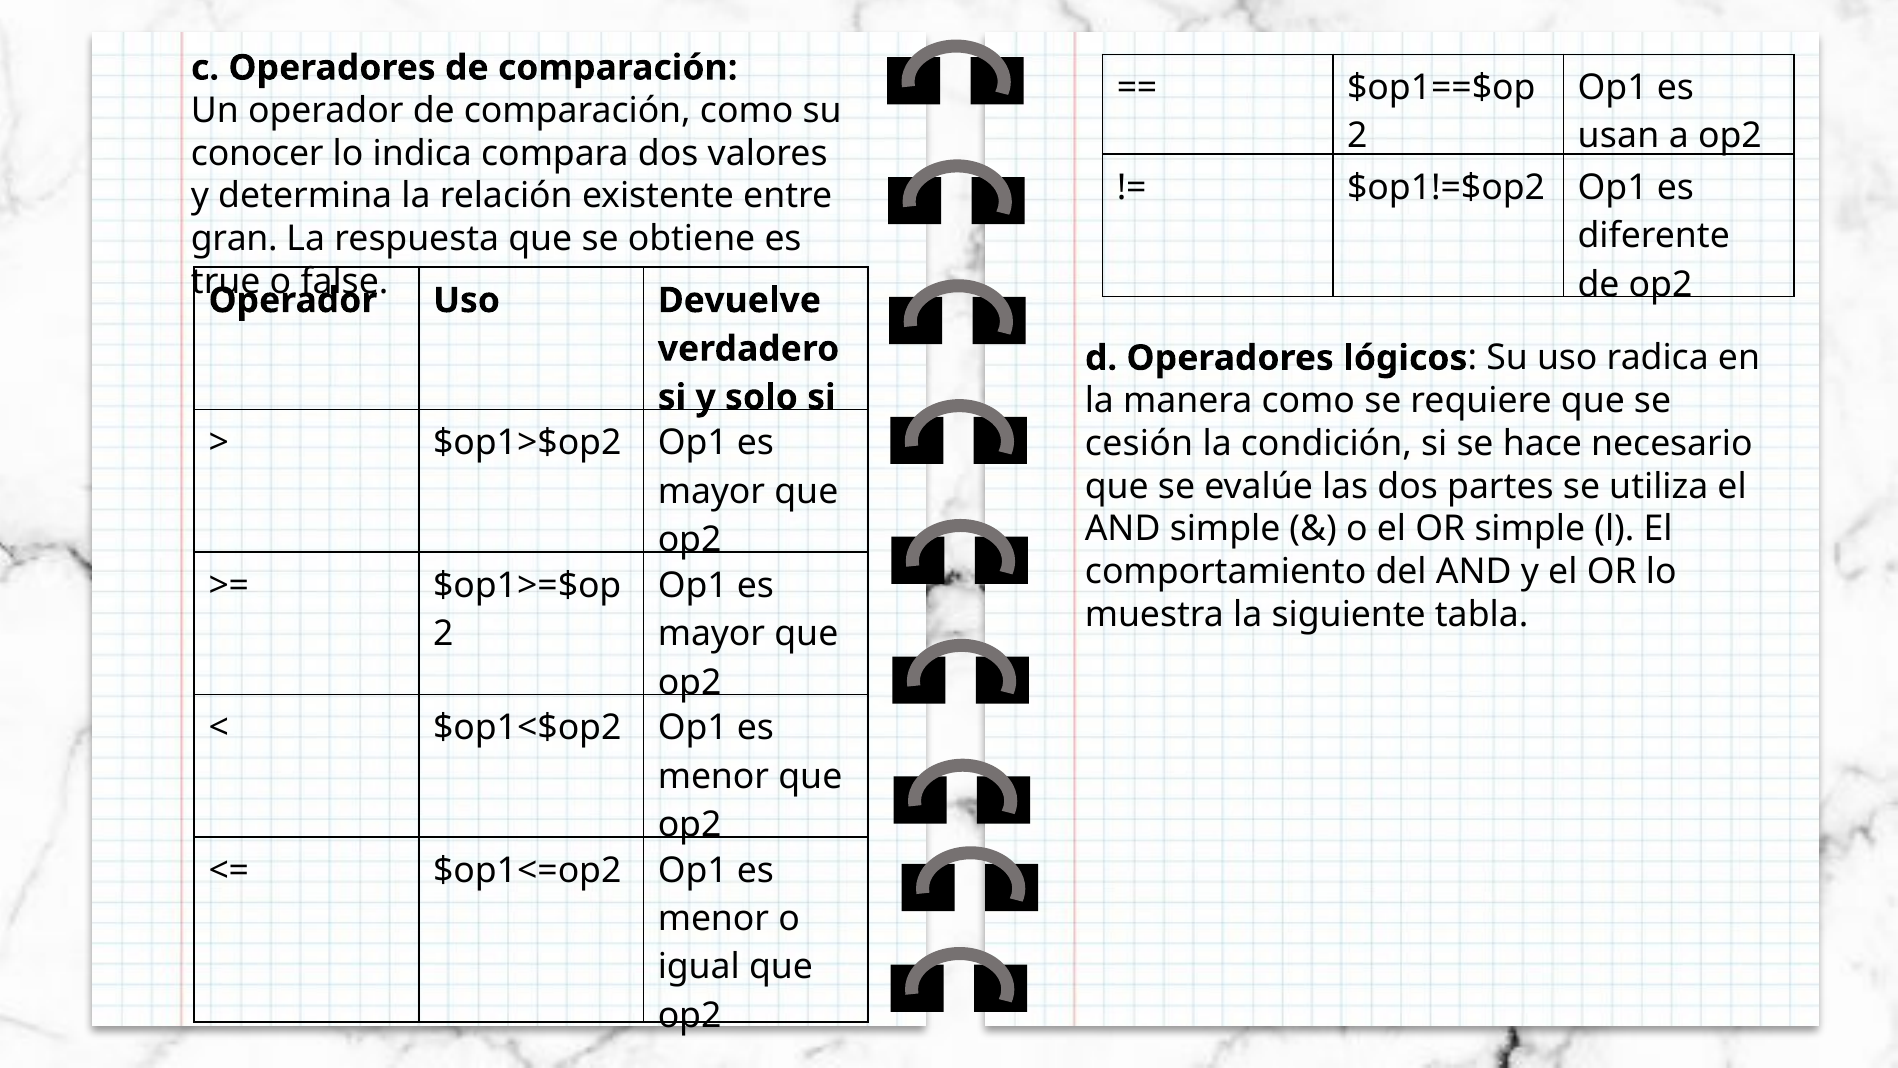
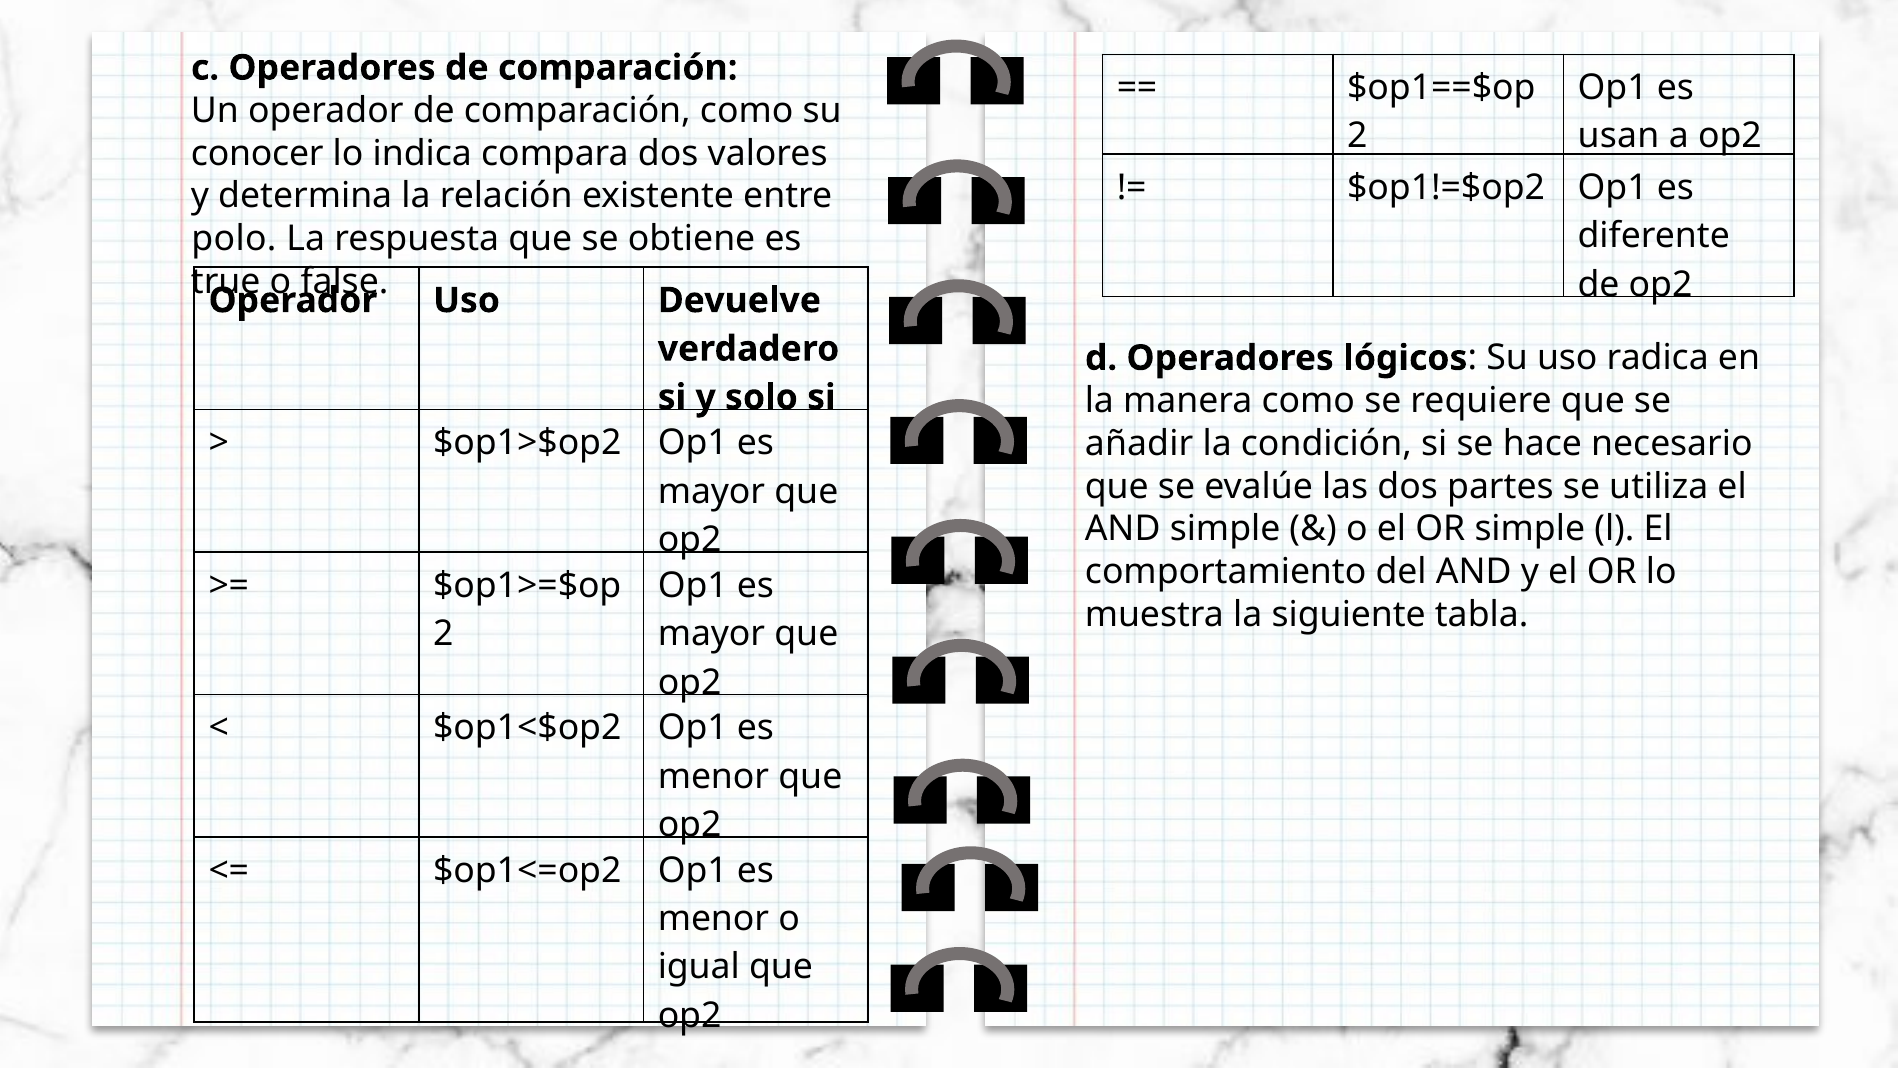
gran: gran -> polo (234, 239)
cesión: cesión -> añadir (1139, 443)
